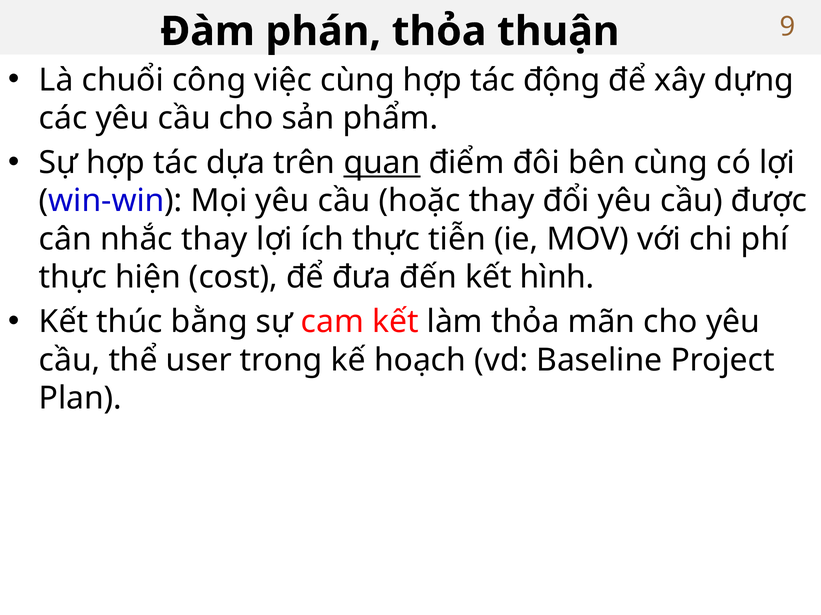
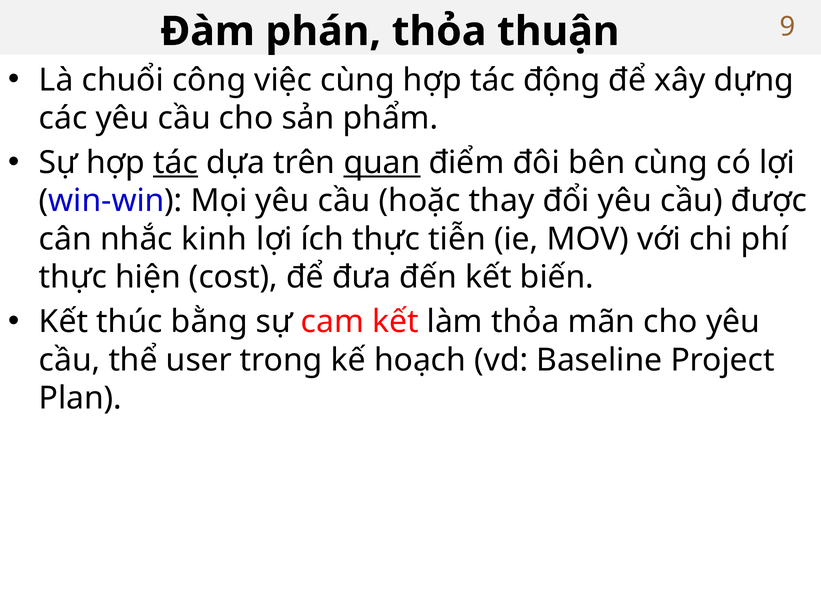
tác underline: none -> present (176, 163)
nhắc thay: thay -> kinh (214, 239)
hình: hình -> biến (557, 278)
